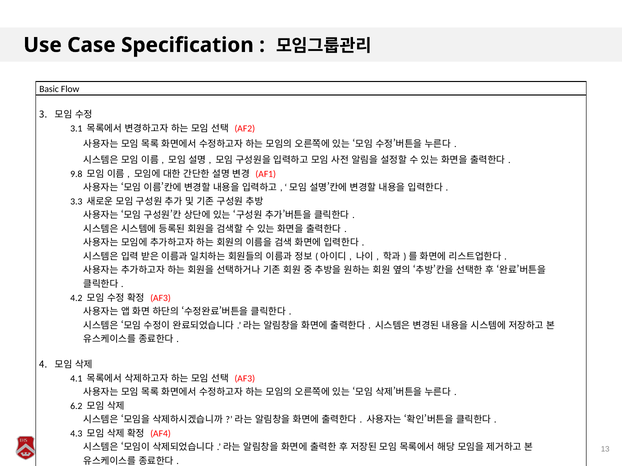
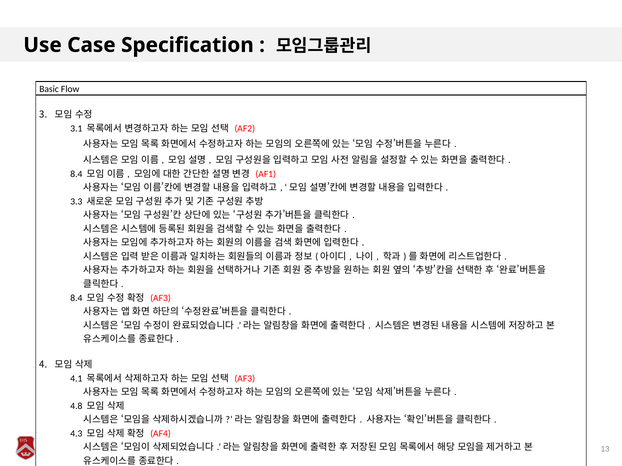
9.8: 9.8 -> 8.4 (76, 174)
4.2: 4.2 -> 8.4 (76, 298)
6.2: 6.2 -> 4.8 (76, 406)
